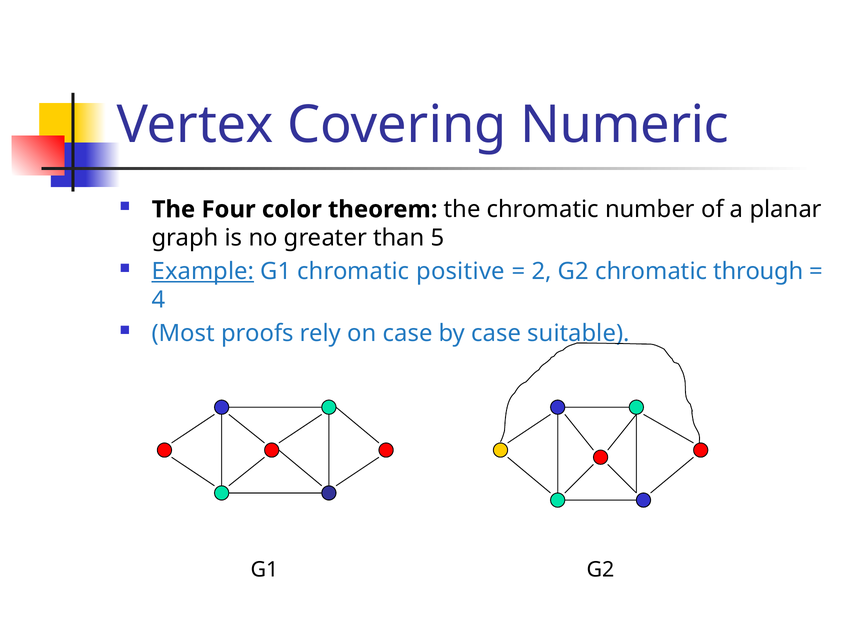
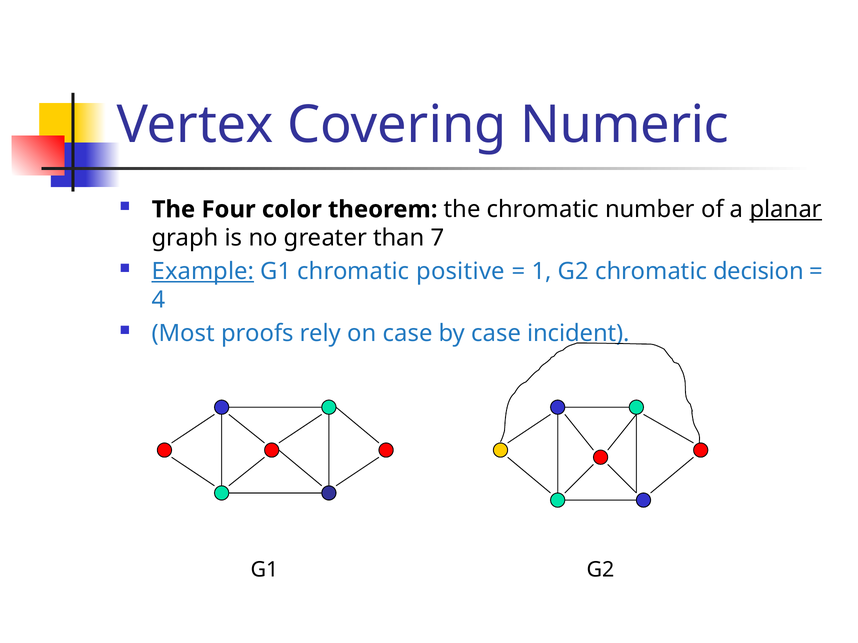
planar underline: none -> present (786, 210)
5: 5 -> 7 (438, 238)
2: 2 -> 1 (542, 272)
through: through -> decision (758, 272)
suitable: suitable -> incident (579, 334)
